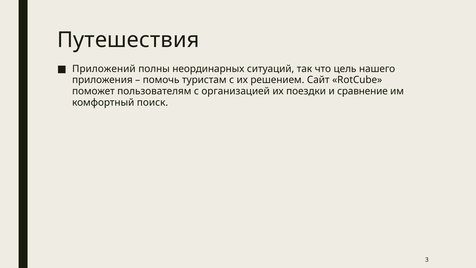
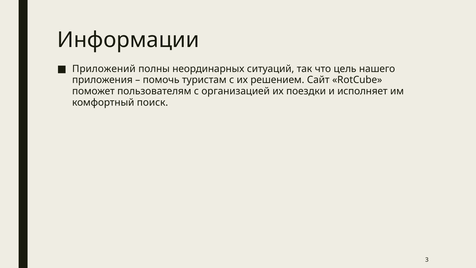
Путешествия: Путешествия -> Информации (128, 40)
сравнение: сравнение -> исполняет (362, 91)
